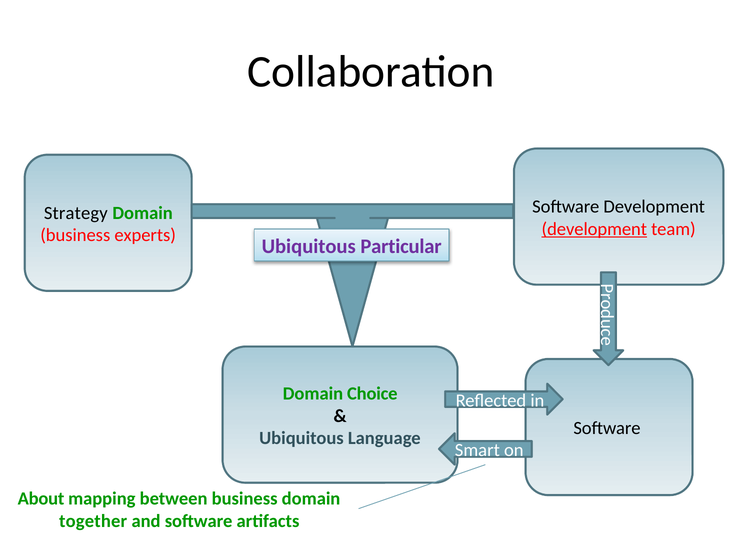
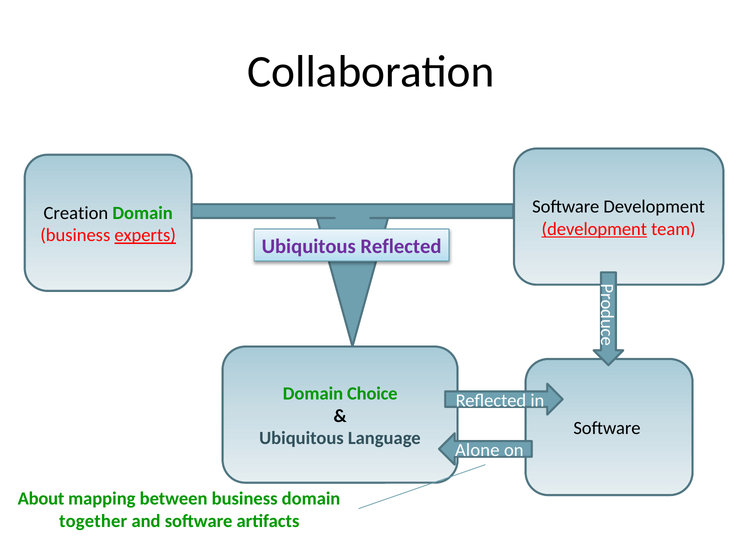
Strategy: Strategy -> Creation (76, 213)
experts underline: none -> present (145, 235)
Ubiquitous Particular: Particular -> Reflected (401, 246)
Smart: Smart -> Alone (477, 450)
